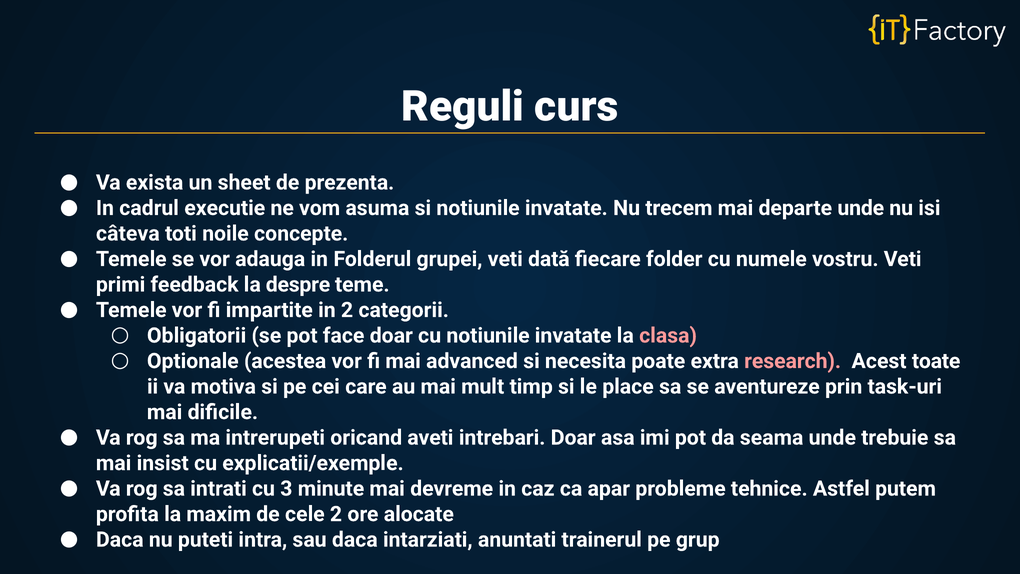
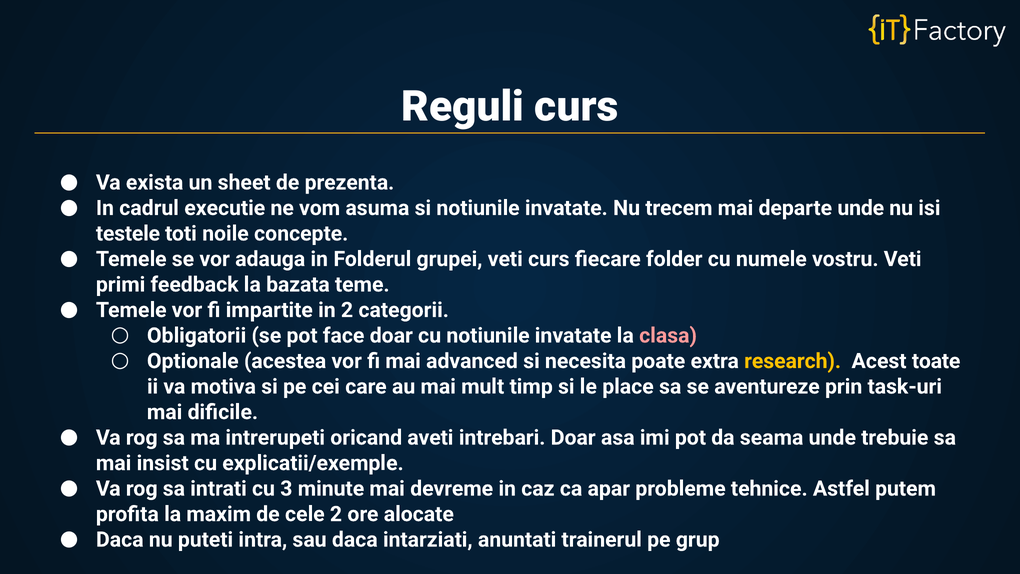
câteva: câteva -> testele (128, 233)
veti dată: dată -> curs (549, 259)
despre: despre -> bazata (298, 284)
research colour: pink -> yellow (793, 361)
